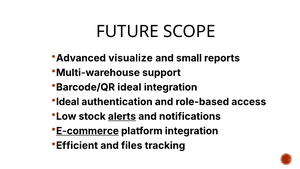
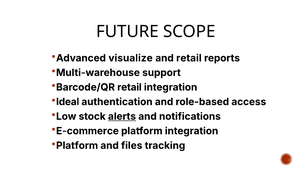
and small: small -> retail (189, 58)
Barcode/QR ideal: ideal -> retail (129, 87)
E-commerce underline: present -> none (87, 131)
Efficient: Efficient -> Platform (77, 145)
